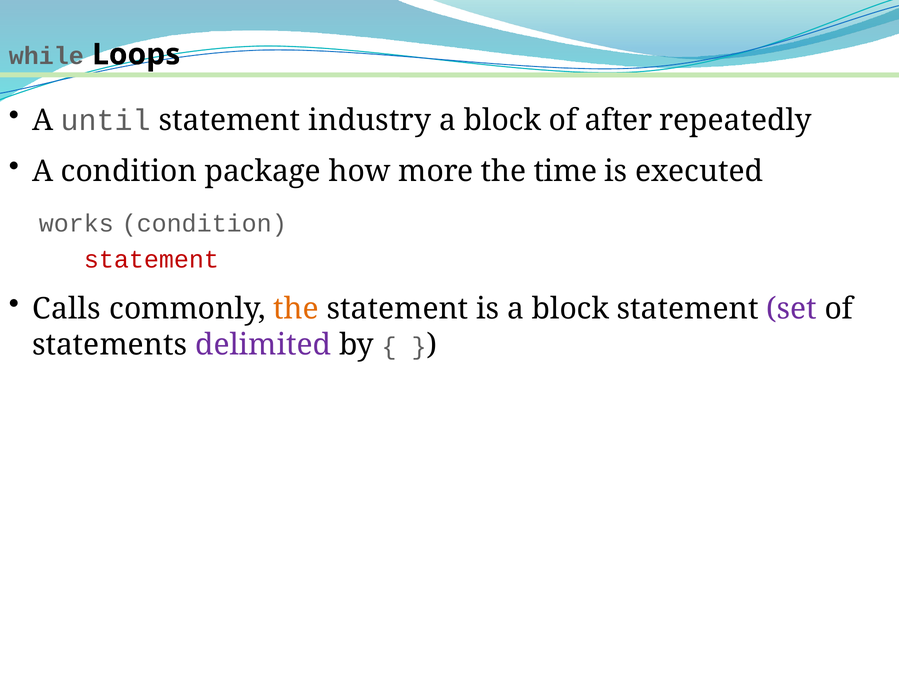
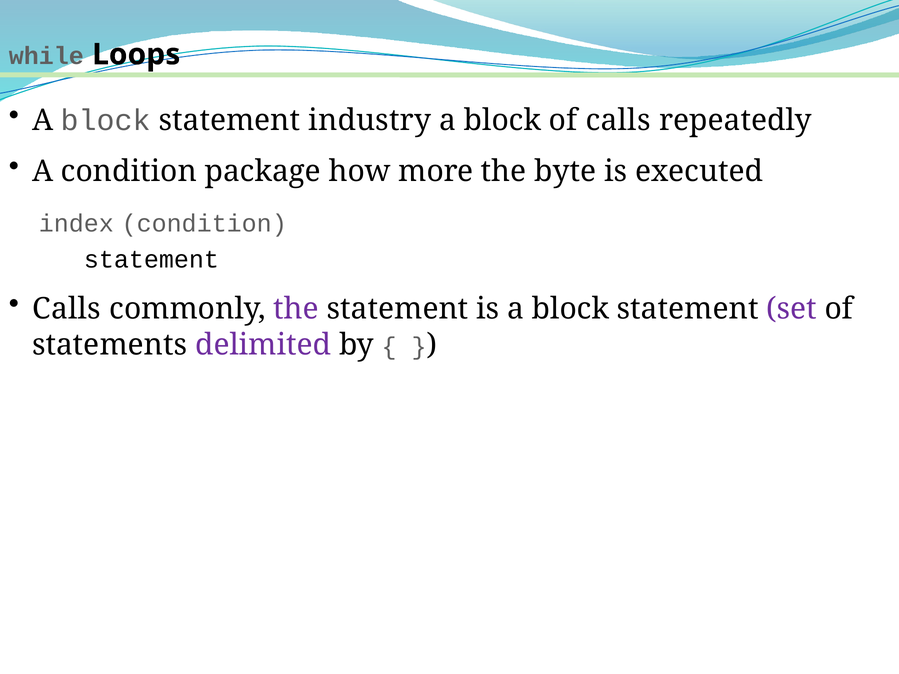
until: until -> block (106, 120)
of after: after -> calls (618, 120)
time: time -> byte (565, 171)
works: works -> index (76, 224)
statement colour: red -> black (151, 260)
the colour: orange -> purple (296, 309)
